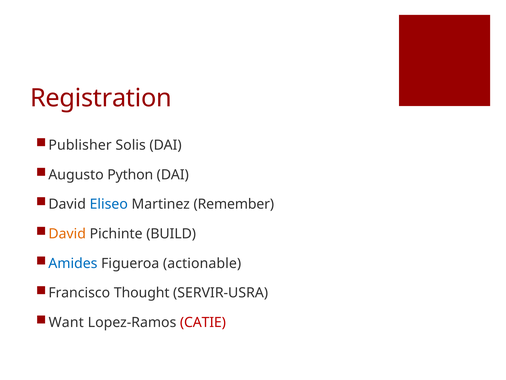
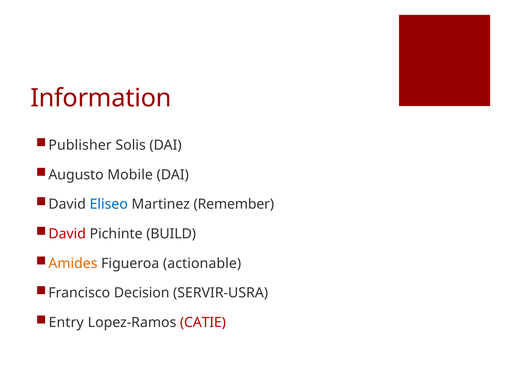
Registration: Registration -> Information (101, 98)
Python: Python -> Mobile (130, 174)
David colour: orange -> red (67, 234)
Amides colour: blue -> orange (73, 263)
Thought: Thought -> Decision (142, 293)
Want: Want -> Entry (66, 322)
